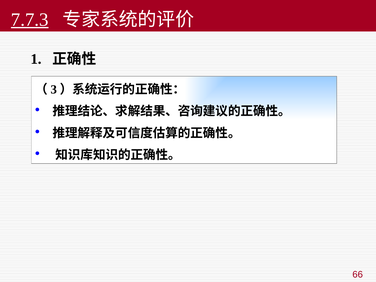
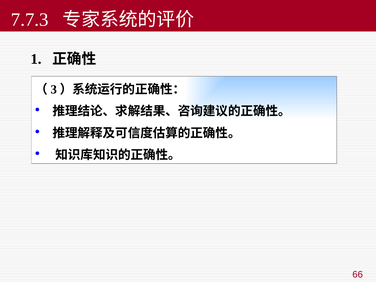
7.7.3 underline: present -> none (30, 20)
